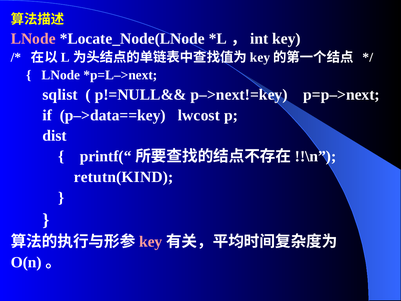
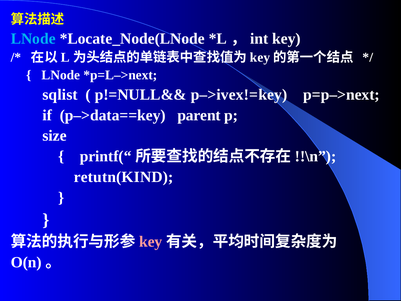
LNode colour: pink -> light blue (33, 39)
p–>next!=key: p–>next!=key -> p–>ivex!=key (239, 95)
lwcost: lwcost -> parent (199, 115)
dist: dist -> size (55, 136)
